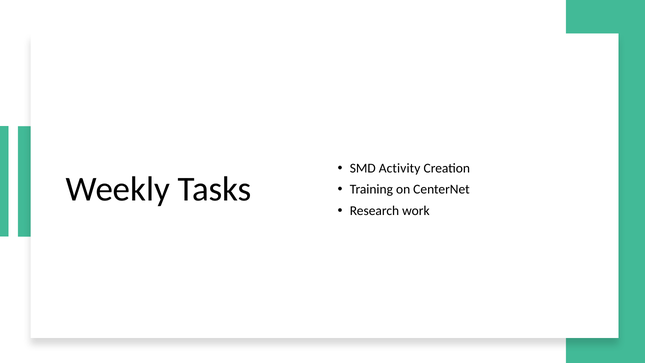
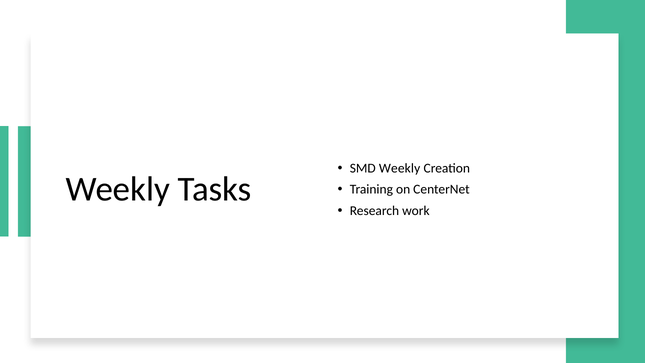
SMD Activity: Activity -> Weekly (400, 168)
